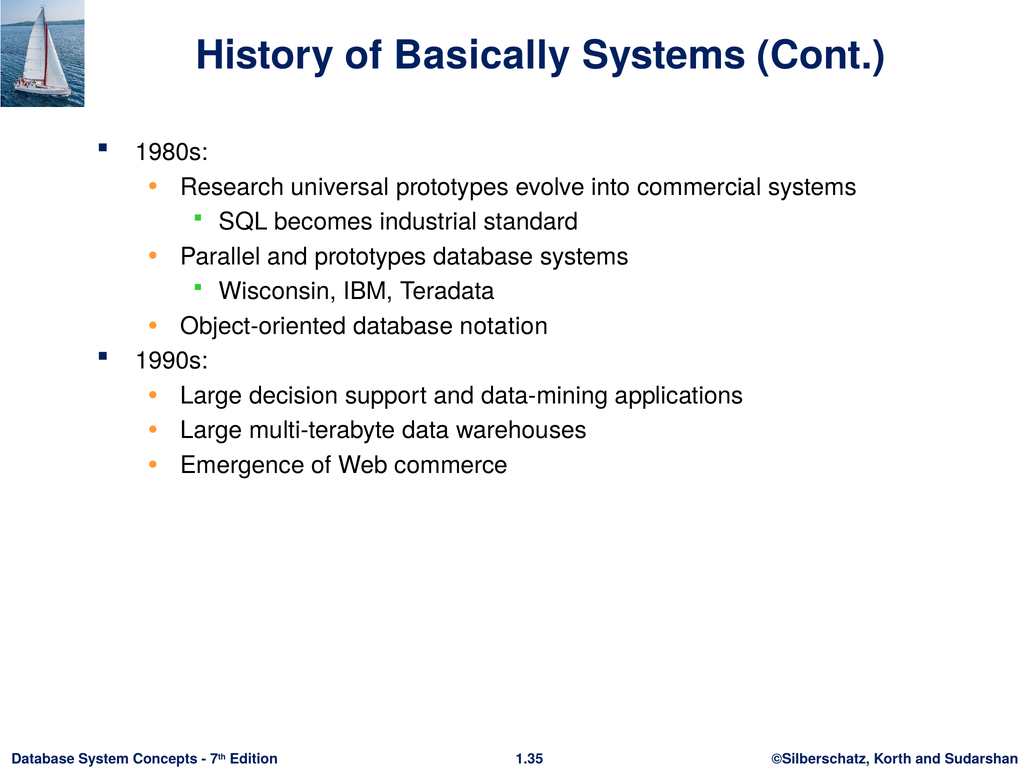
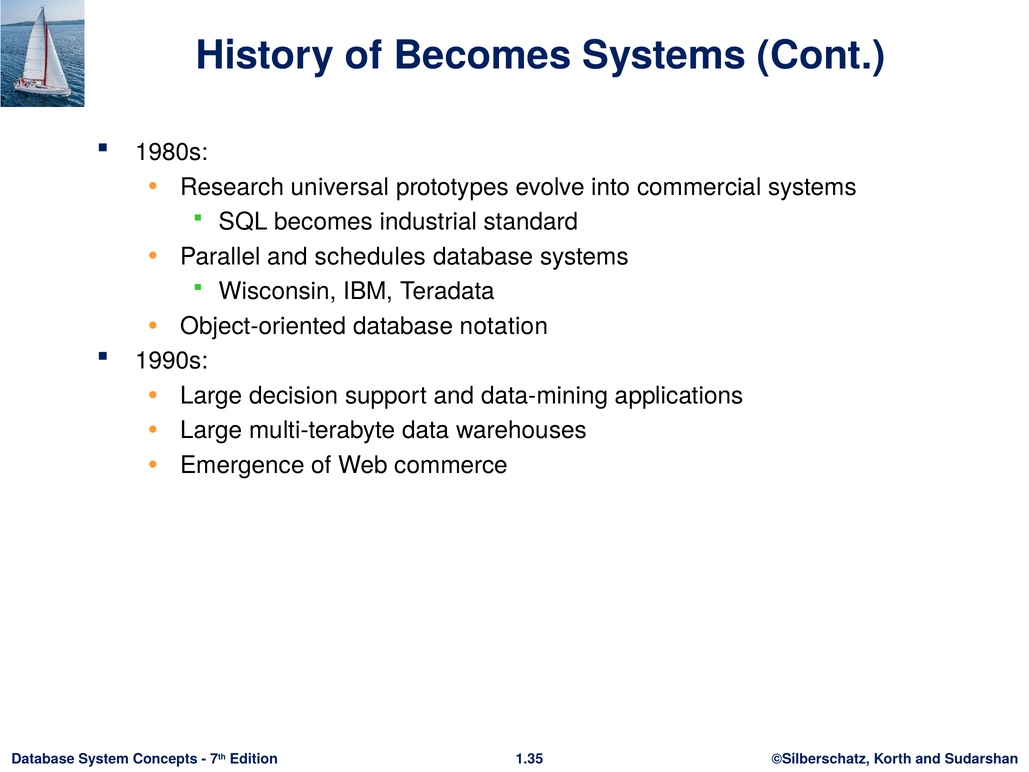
of Basically: Basically -> Becomes (483, 55)
and prototypes: prototypes -> schedules (370, 256)
